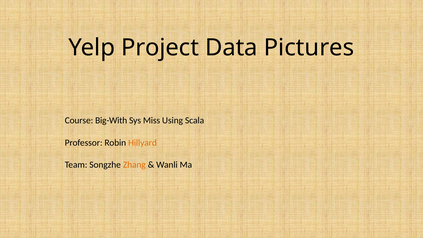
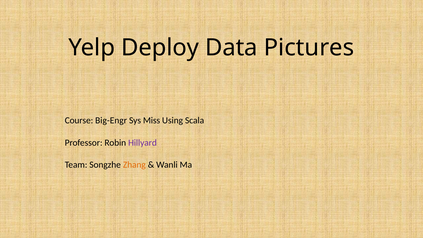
Project: Project -> Deploy (160, 48)
Big-With: Big-With -> Big-Engr (111, 120)
Hillyard colour: orange -> purple (142, 143)
